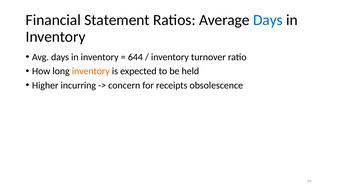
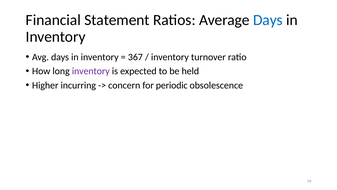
644: 644 -> 367 (135, 57)
inventory colour: orange -> purple (91, 71)
receipts: receipts -> periodic (172, 85)
